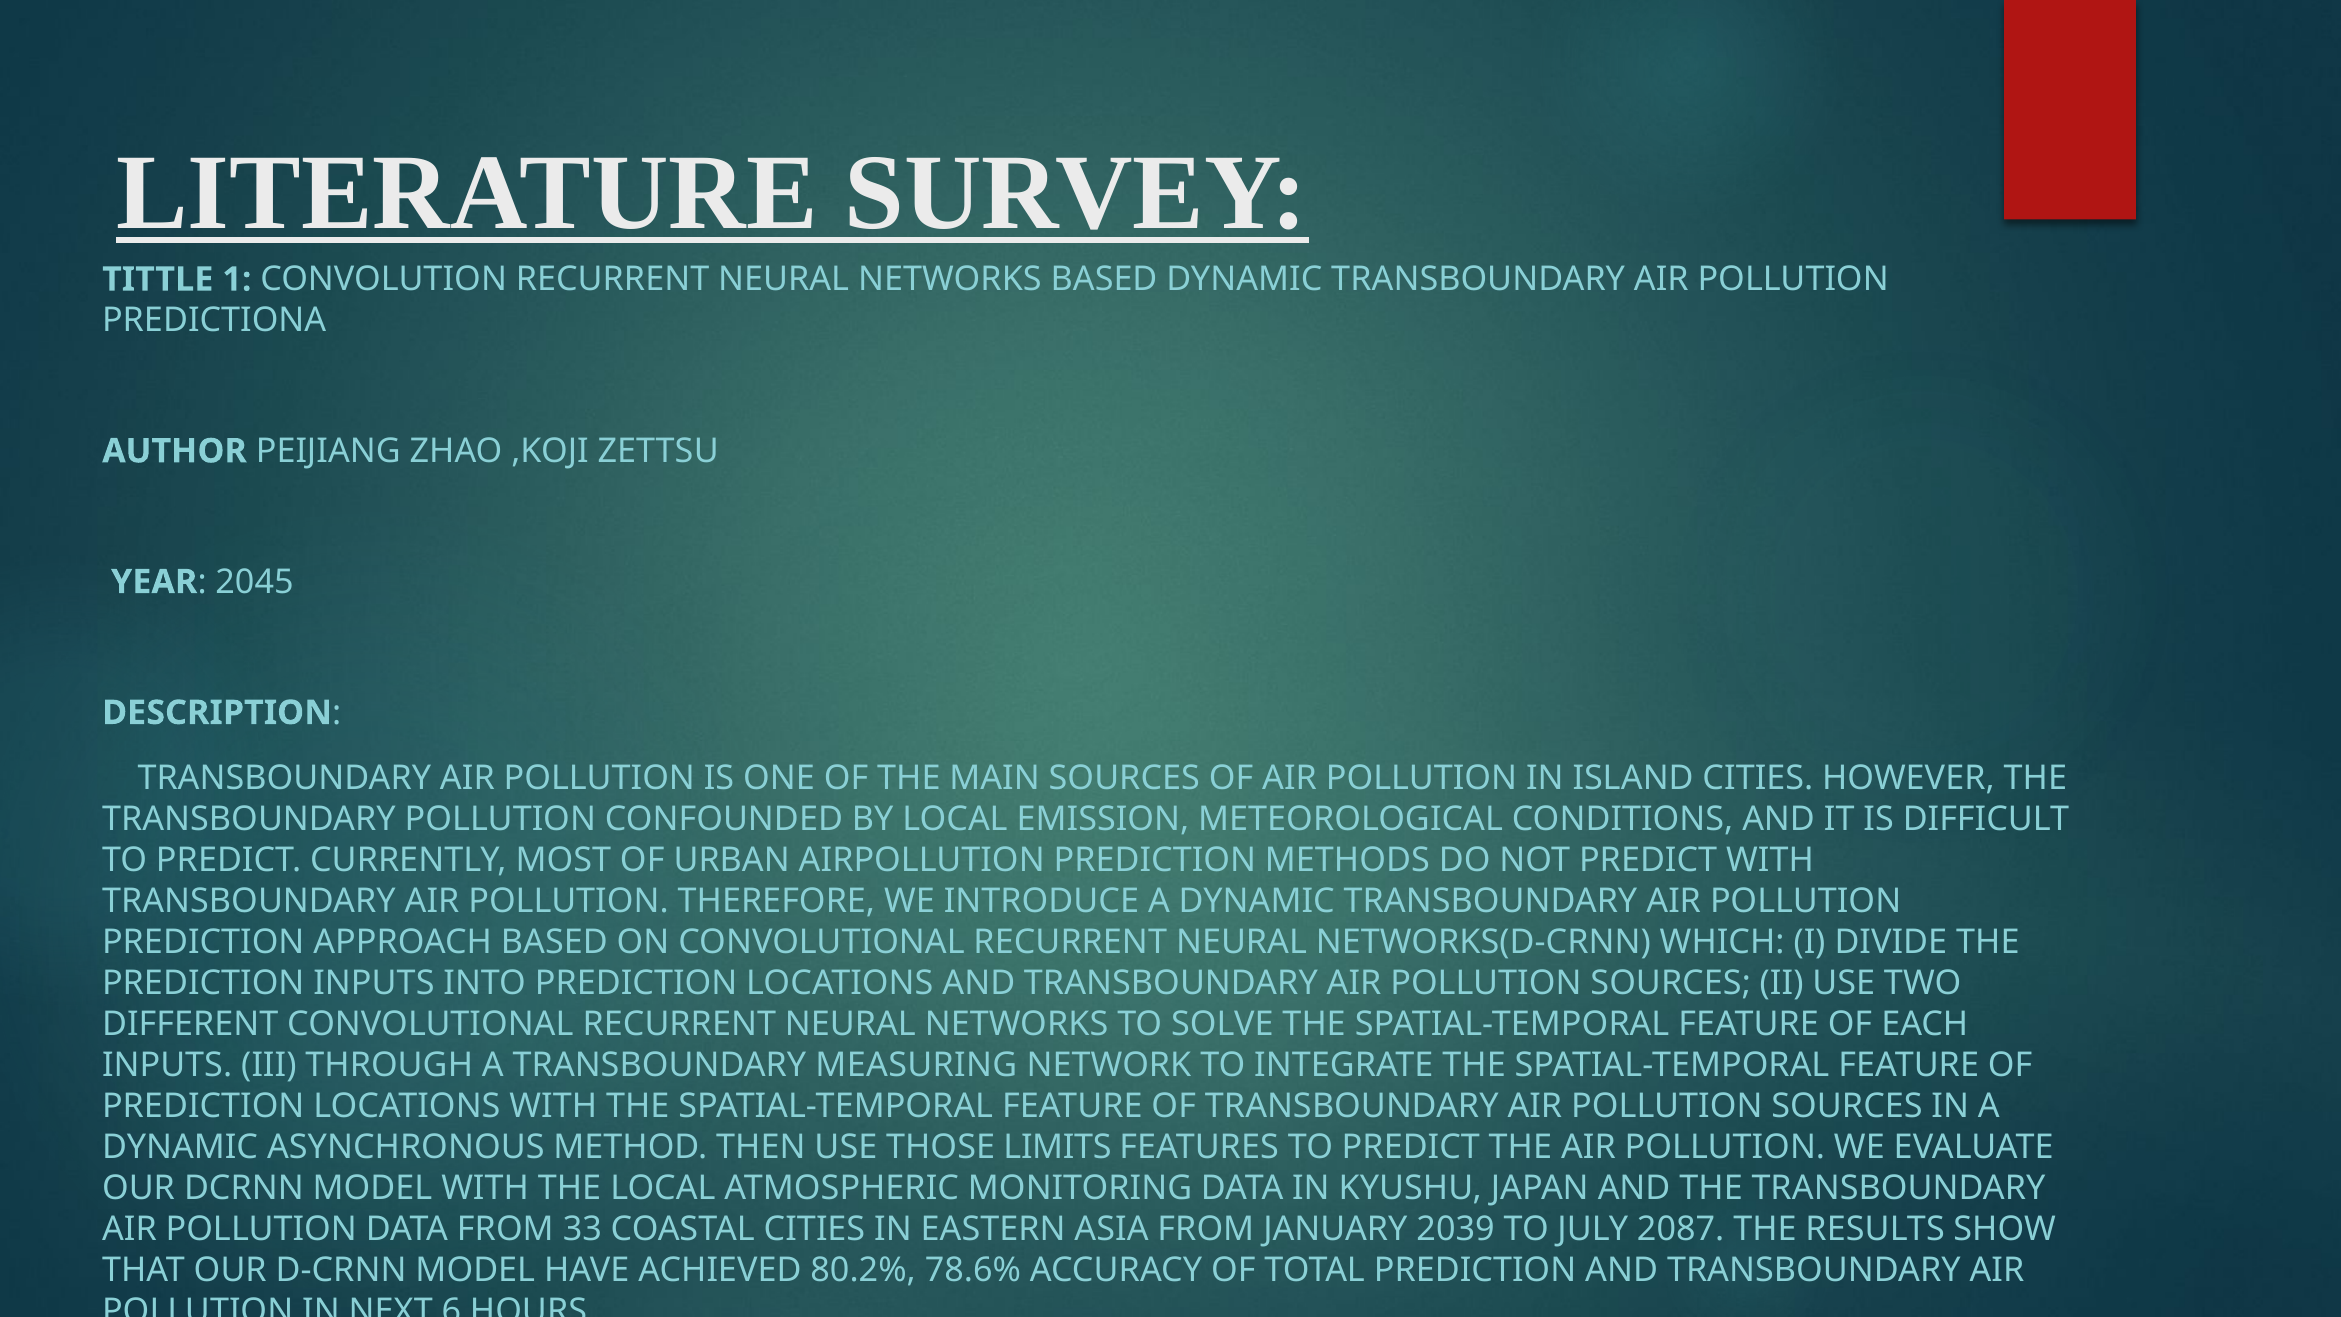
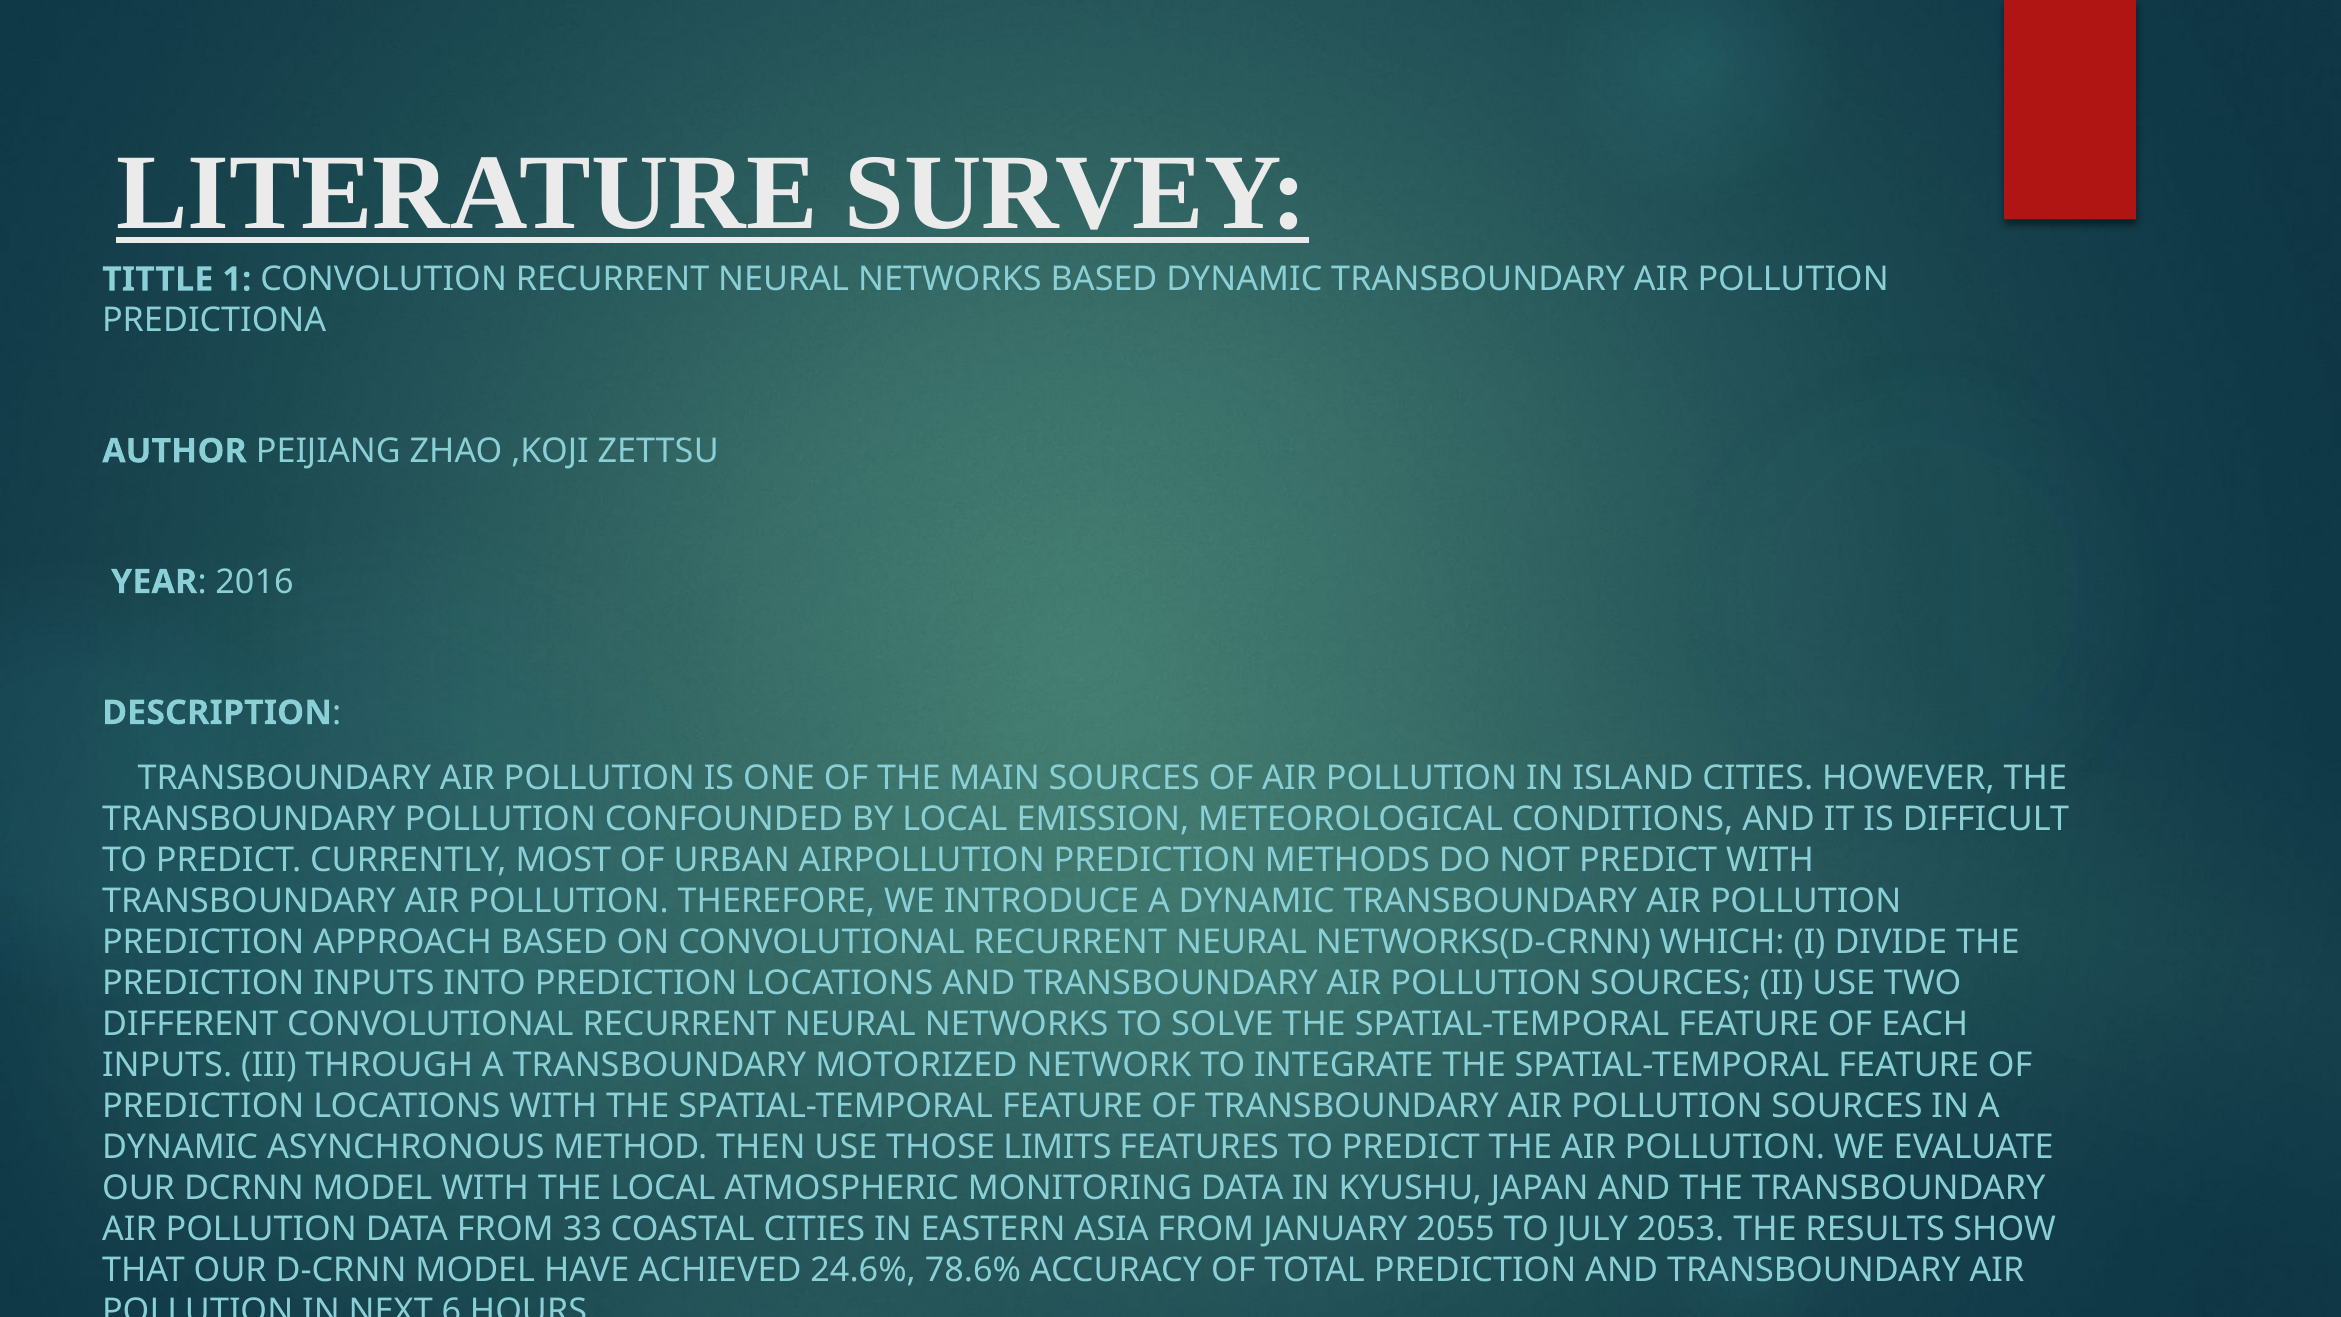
2045: 2045 -> 2016 (254, 582)
MEASURING: MEASURING -> MOTORIZED (916, 1065)
2039: 2039 -> 2055 (1456, 1229)
2087: 2087 -> 2053 (1681, 1229)
80.2%: 80.2% -> 24.6% (863, 1270)
